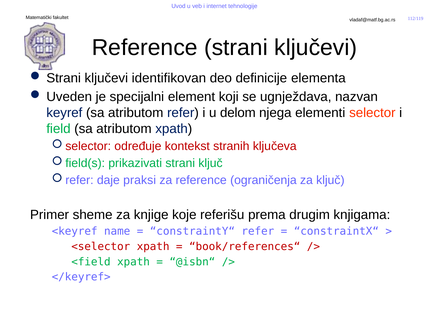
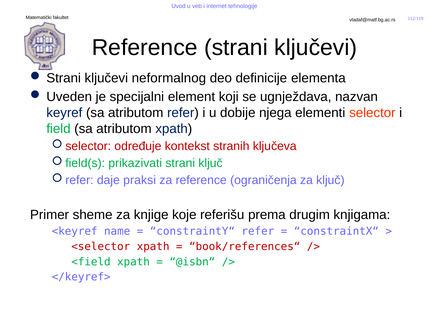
identifikovan: identifikovan -> neformalnog (169, 78)
delom: delom -> dobije (238, 113)
